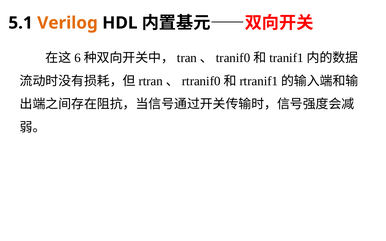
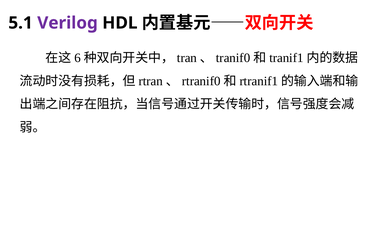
Verilog colour: orange -> purple (68, 23)
